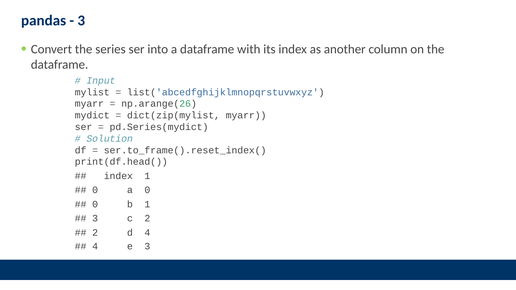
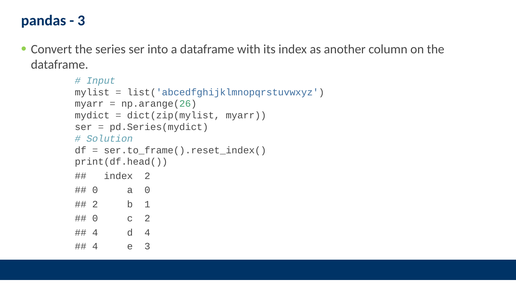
index 1: 1 -> 2 (147, 176)
0: 0 -> 2 (95, 204)
3: 3 -> 0 (95, 219)
2: 2 -> 4 (95, 233)
